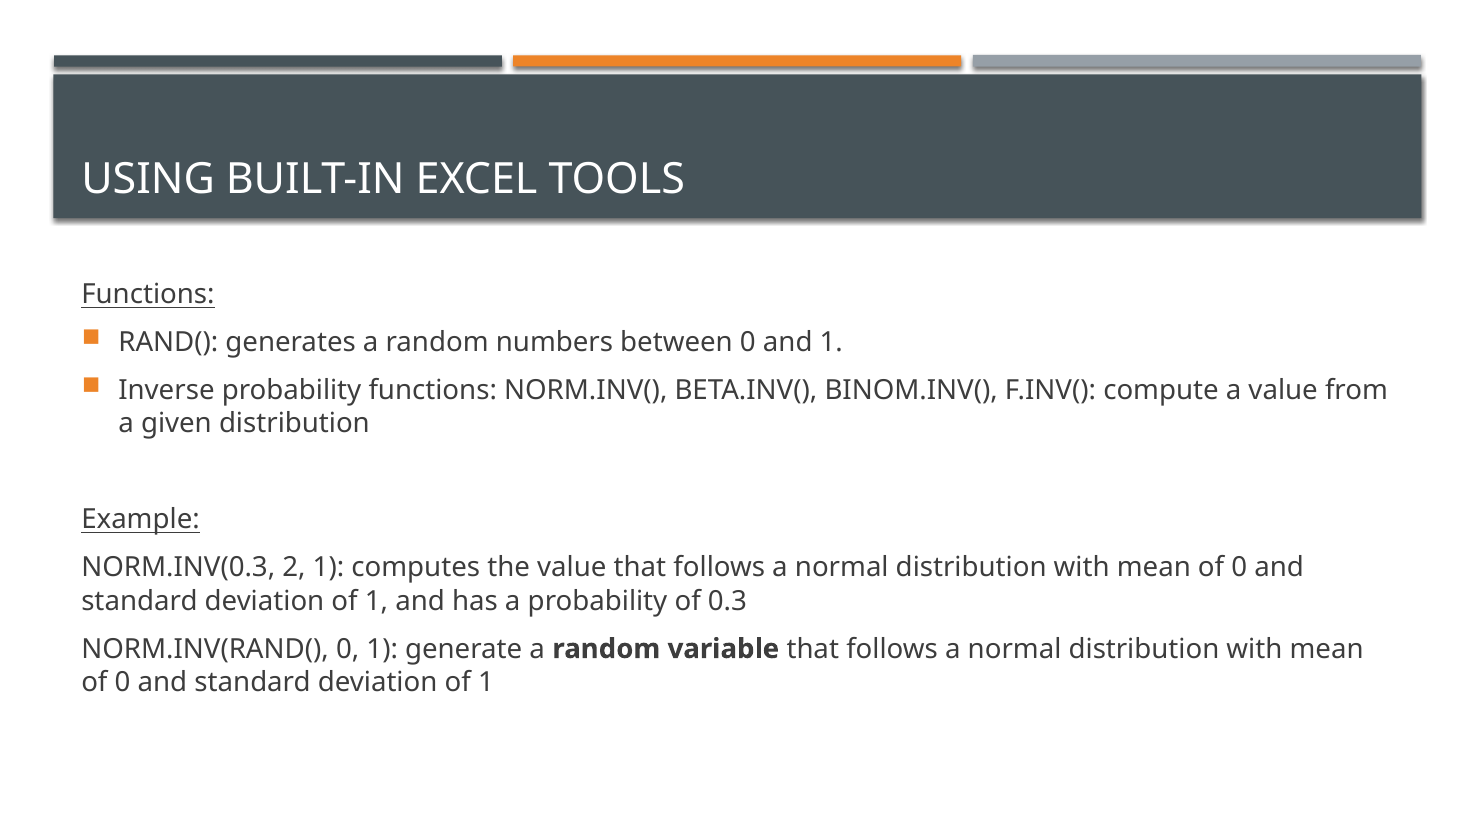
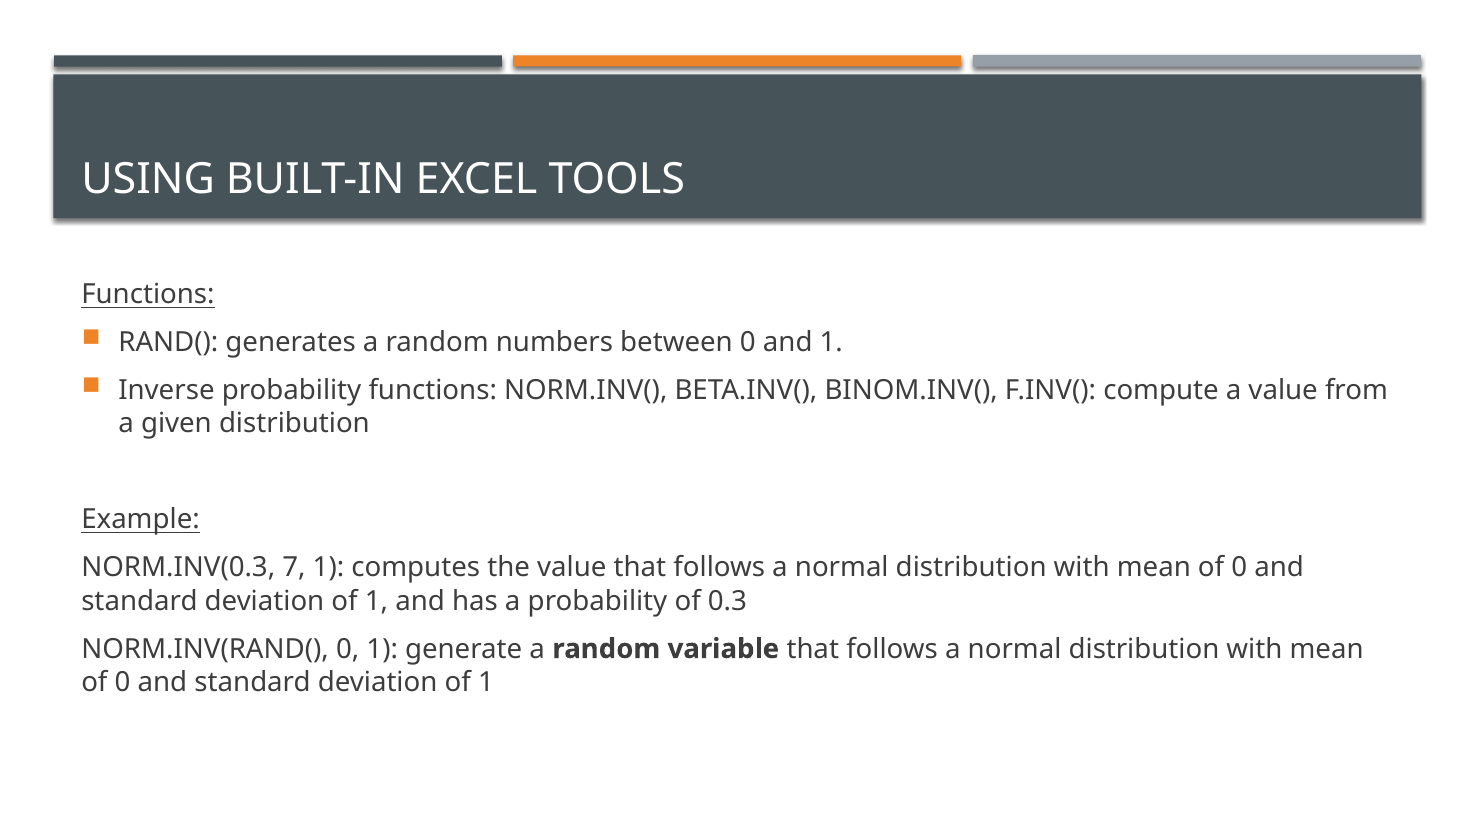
2: 2 -> 7 (294, 568)
